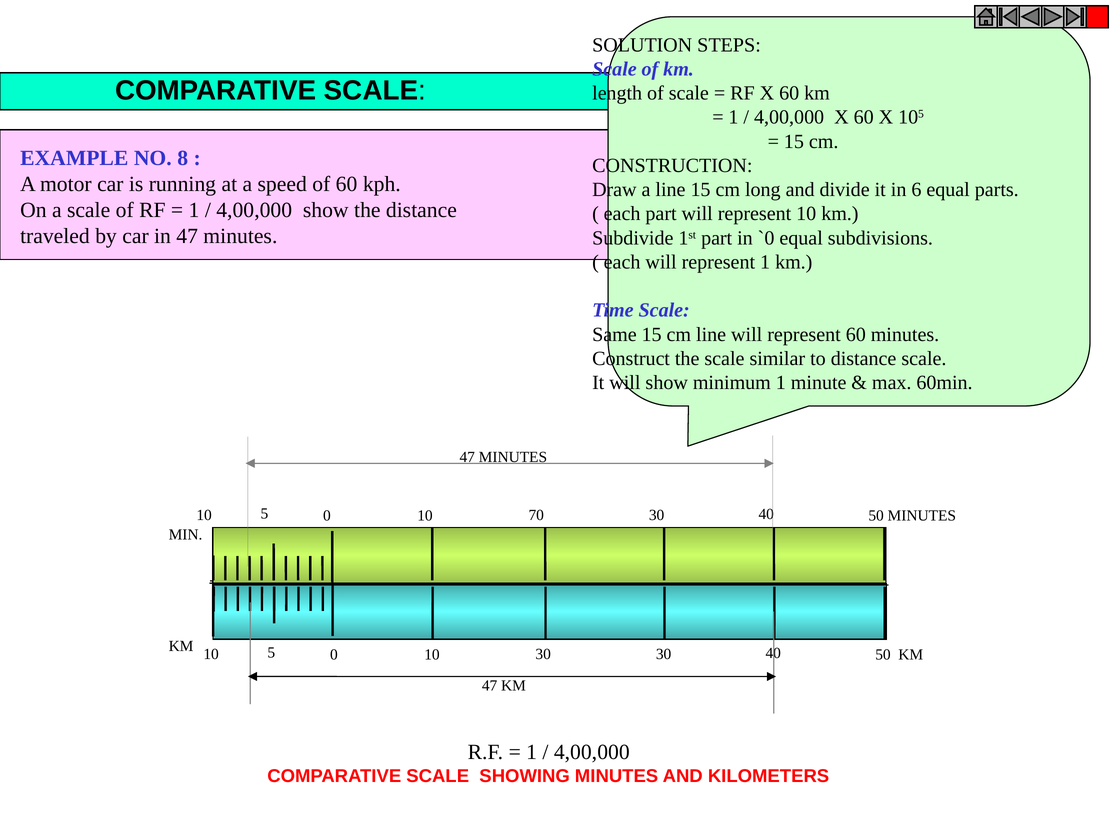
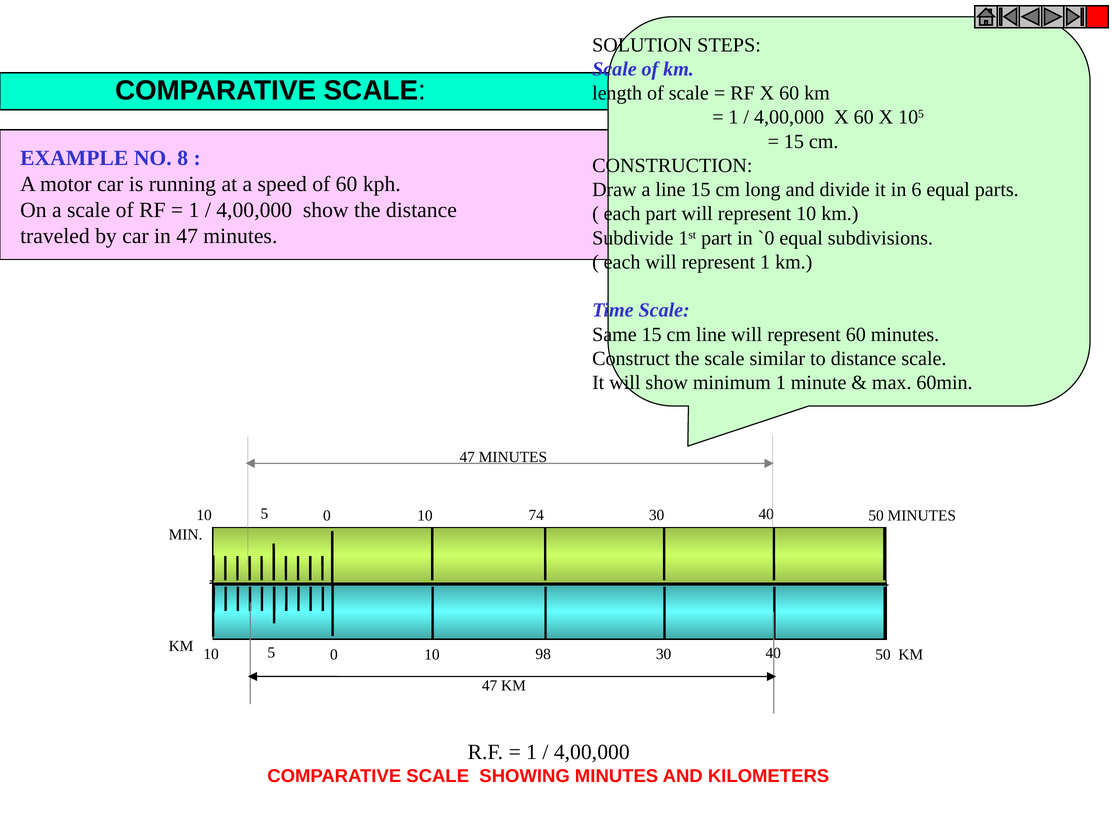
70: 70 -> 74 (536, 515)
0 30: 30 -> 98 (543, 654)
